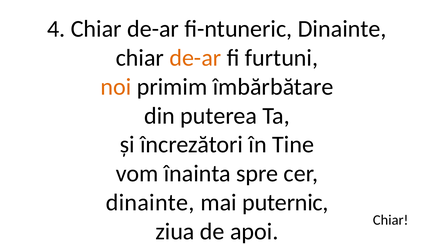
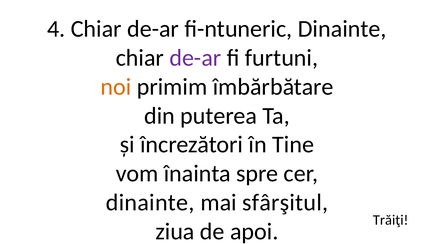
de-ar colour: orange -> purple (195, 58)
puternic: puternic -> sfârşitul (285, 203)
Chiar: Chiar -> Trăiţi (391, 220)
